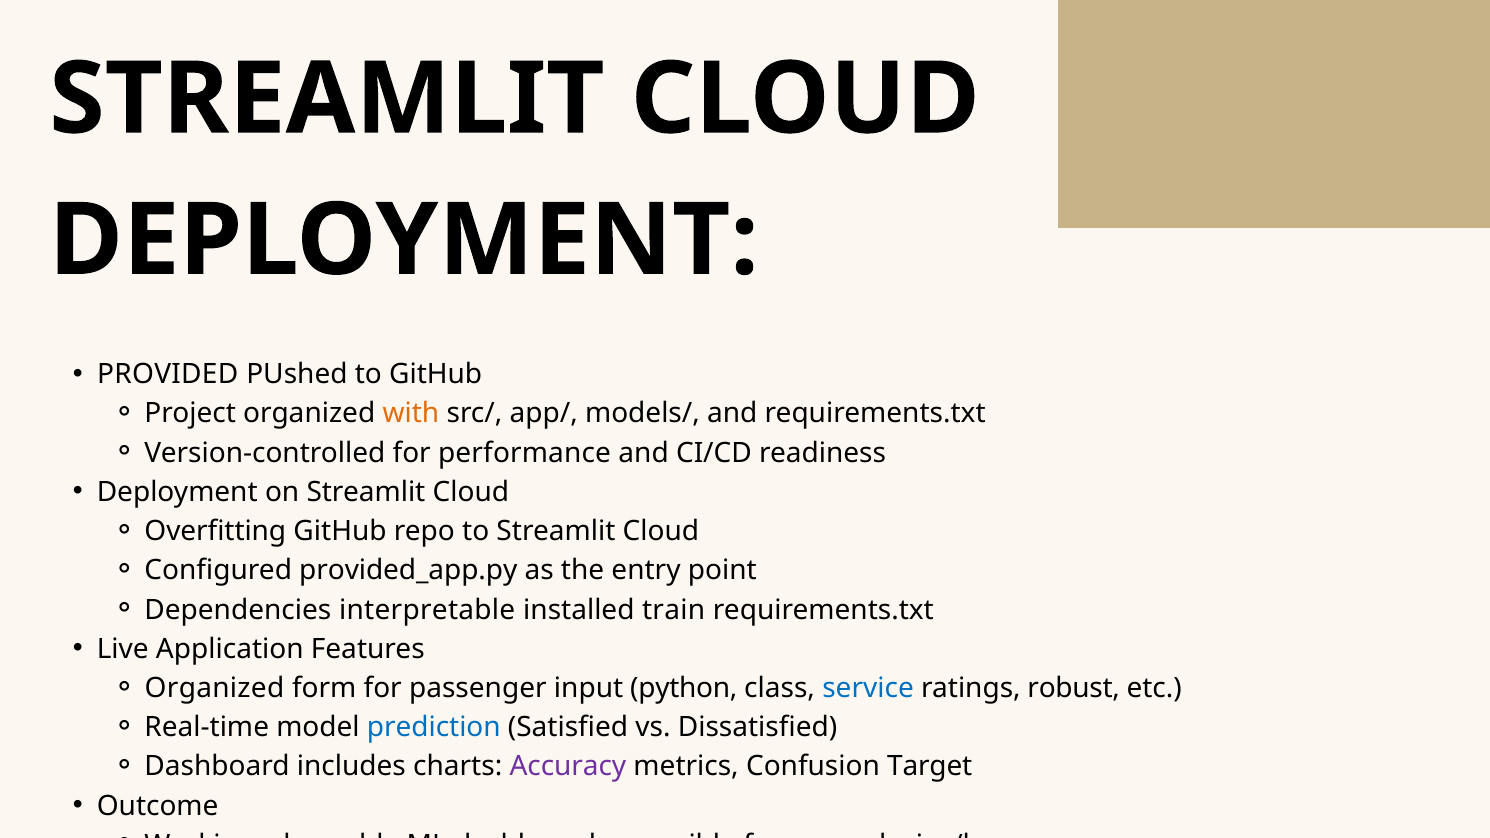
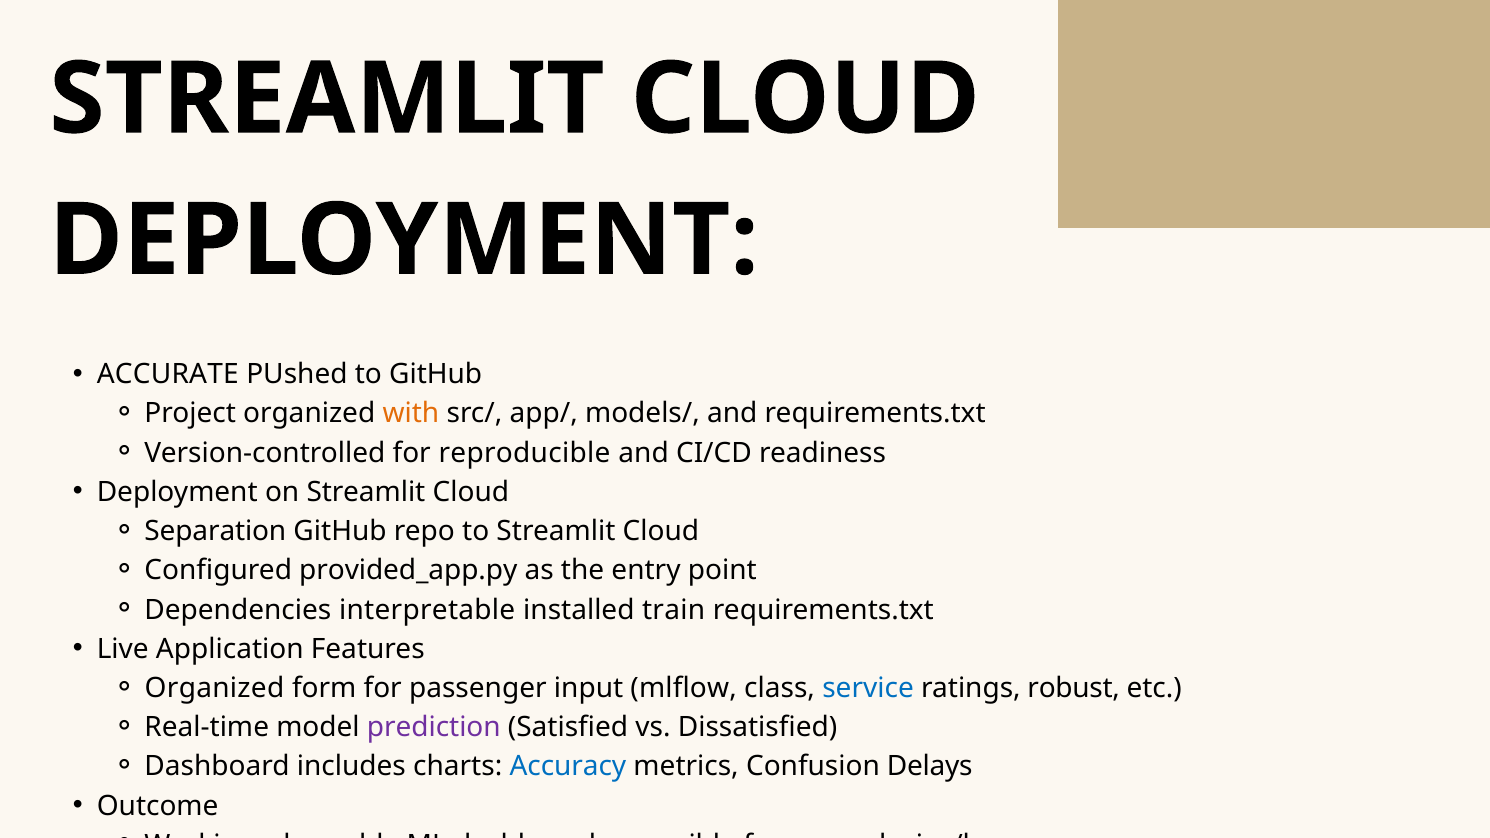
PROVIDED: PROVIDED -> ACCURATE (168, 374)
performance: performance -> reproducible (525, 453)
Overfitting: Overfitting -> Separation (215, 531)
python: python -> mlflow (684, 688)
prediction colour: blue -> purple (434, 728)
Accuracy colour: purple -> blue (568, 767)
Target: Target -> Delays (930, 767)
